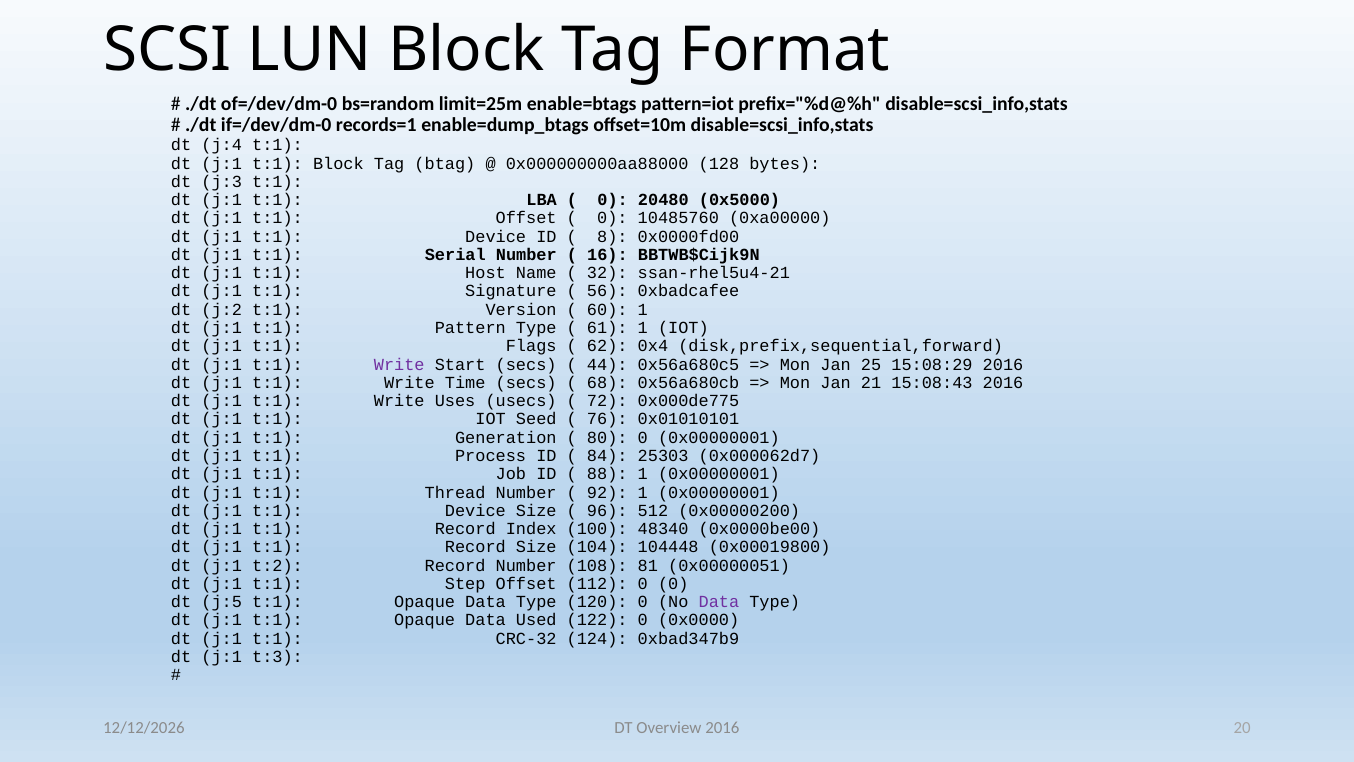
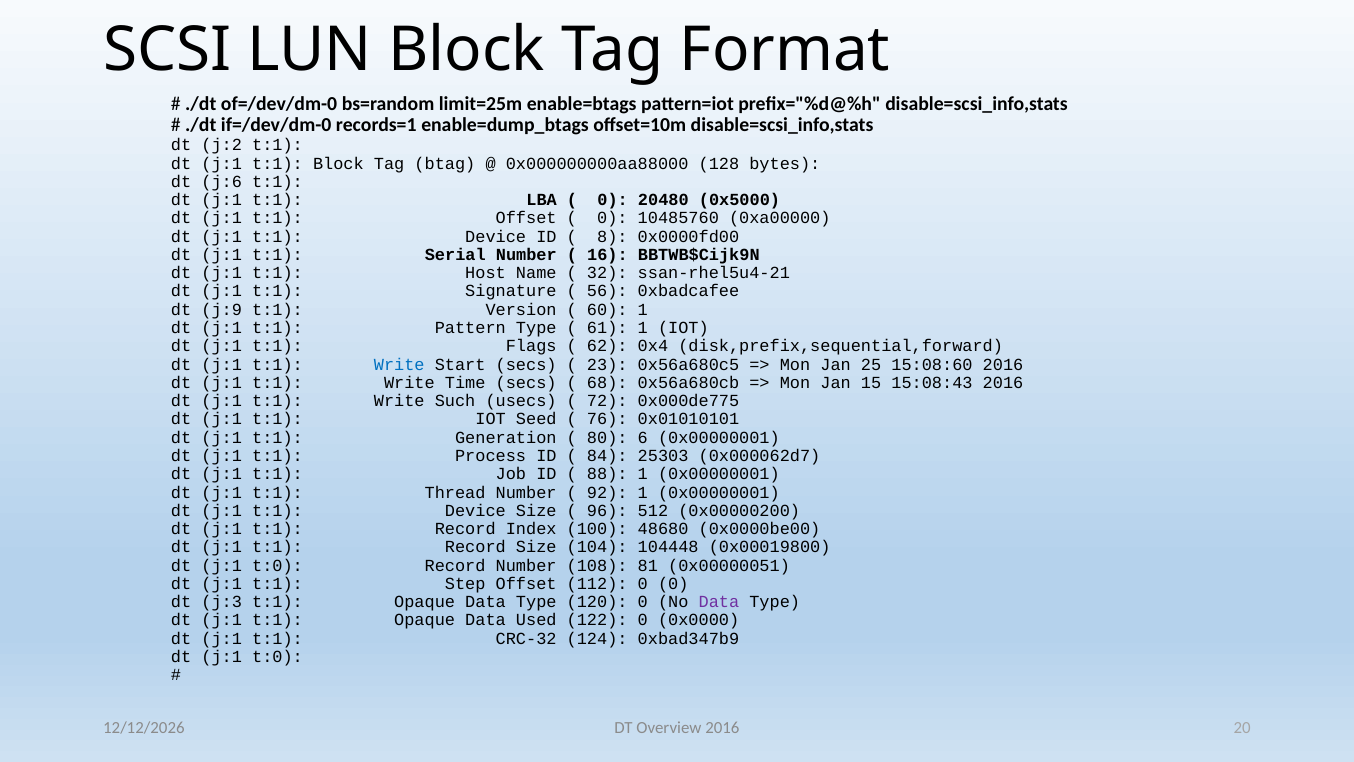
j:4: j:4 -> j:2 (222, 145)
j:3: j:3 -> j:6 (222, 182)
j:2: j:2 -> j:9 (222, 310)
Write colour: purple -> blue (399, 364)
44: 44 -> 23 (607, 364)
15:08:29: 15:08:29 -> 15:08:60 (932, 364)
21: 21 -> 15 (871, 383)
Uses: Uses -> Such (455, 401)
80 0: 0 -> 6 (643, 437)
48340: 48340 -> 48680 (663, 529)
t:2: t:2 -> t:0 (277, 565)
j:5: j:5 -> j:3 (222, 602)
t:3: t:3 -> t:0 (277, 657)
